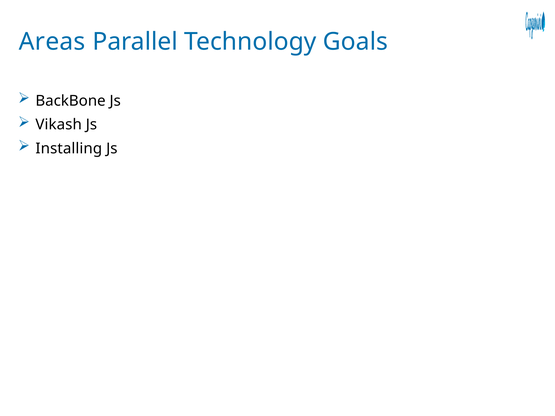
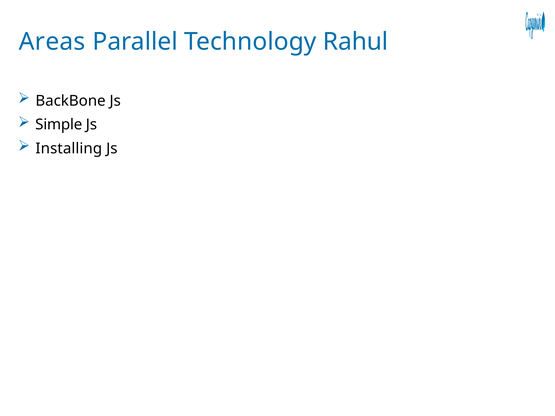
Goals: Goals -> Rahul (356, 42)
Vikash: Vikash -> Simple (59, 125)
